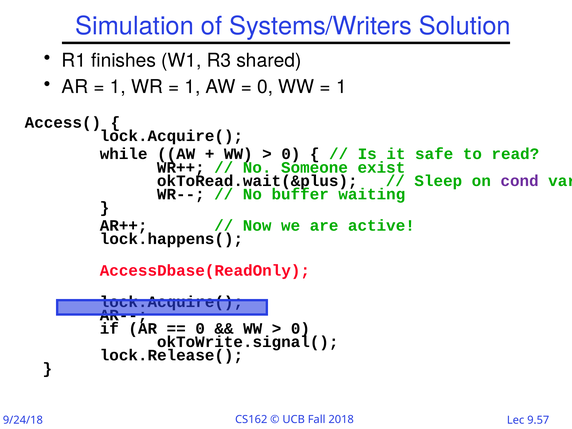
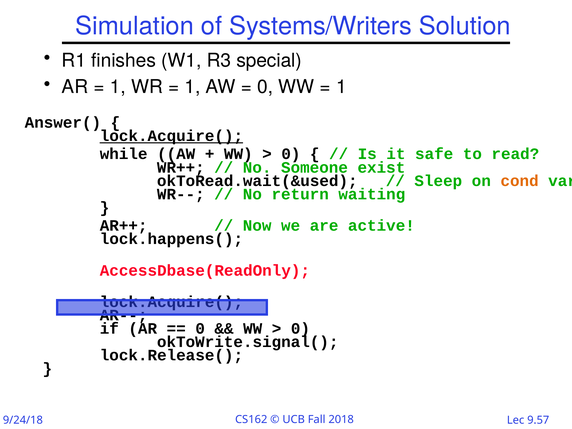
shared: shared -> special (269, 61)
Access(: Access( -> Answer( (63, 123)
lock.Acquire( underline: none -> present (171, 136)
okToRead.wait(&plus: okToRead.wait(&plus -> okToRead.wait(&used (257, 181)
cond colour: purple -> orange (520, 181)
buffer: buffer -> return (300, 194)
